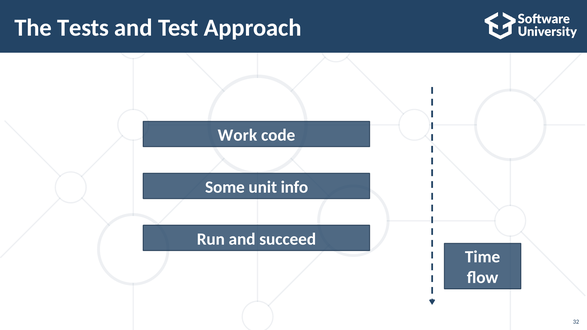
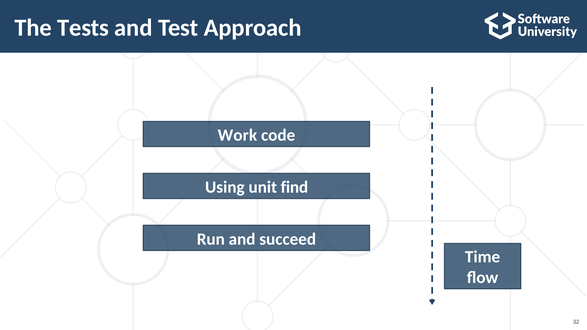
Some: Some -> Using (225, 187)
info: info -> find (294, 187)
